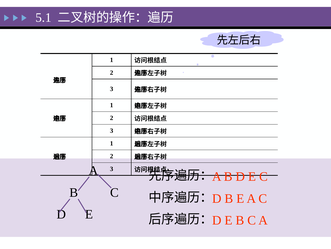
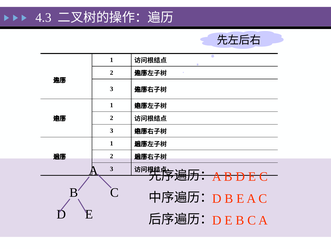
5.1: 5.1 -> 4.3 (43, 18)
